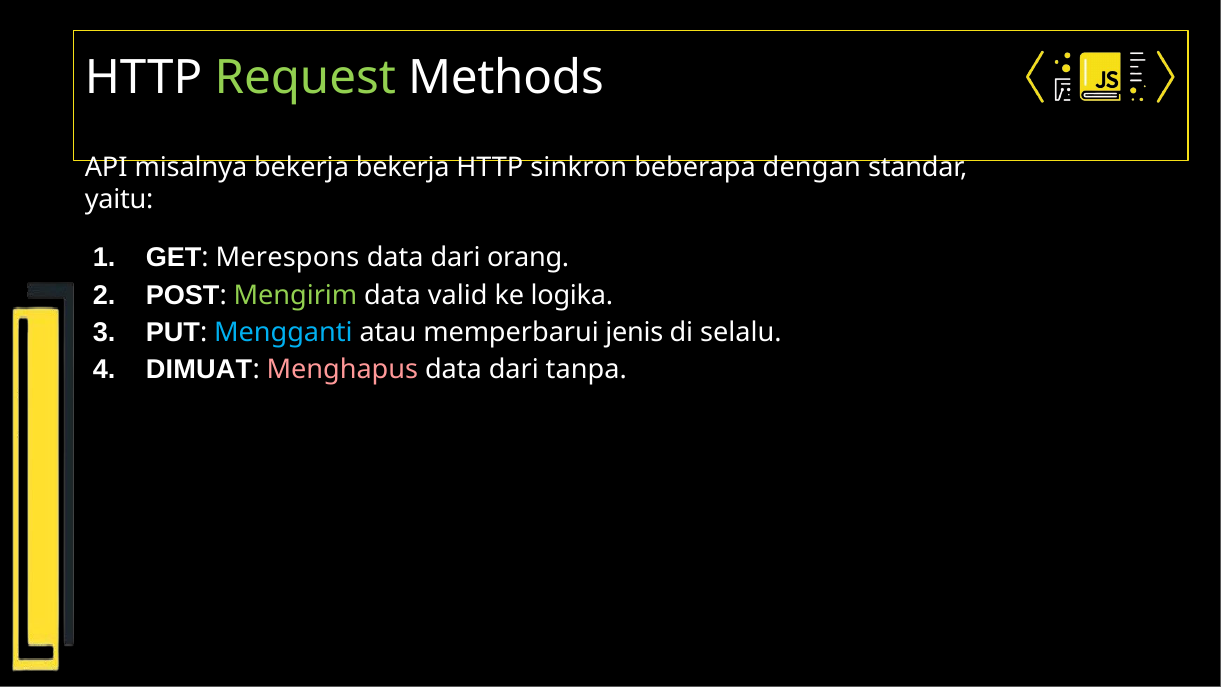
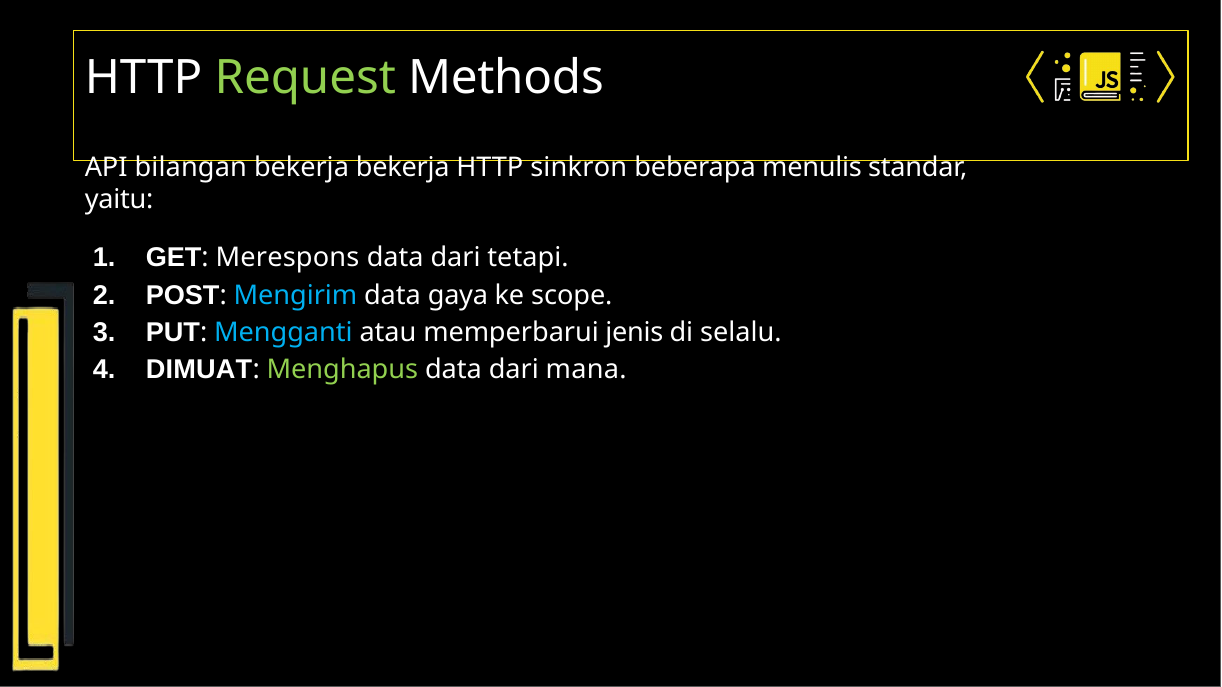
misalnya: misalnya -> bilangan (191, 168)
dengan: dengan -> menulis (812, 168)
orang: orang -> tetapi (528, 258)
Mengirim colour: light green -> light blue (295, 295)
valid: valid -> gaya (458, 295)
logika: logika -> scope (572, 295)
Menghapus colour: pink -> light green (342, 370)
tanpa: tanpa -> mana (586, 370)
